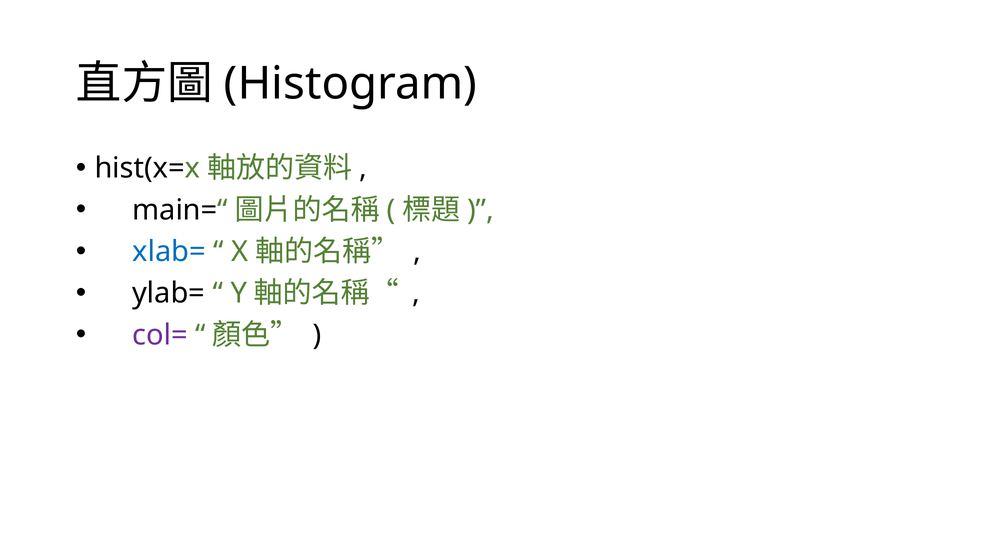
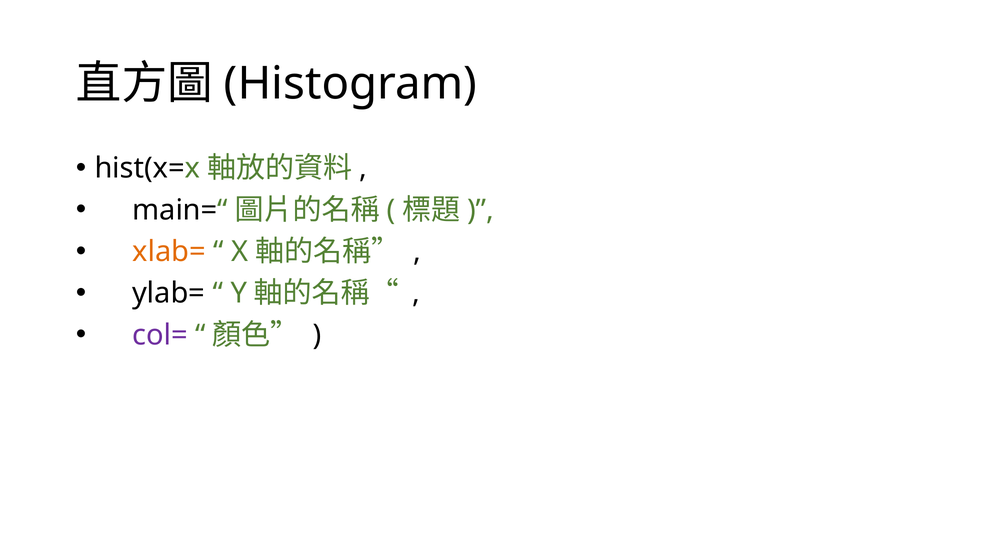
xlab= colour: blue -> orange (169, 252)
